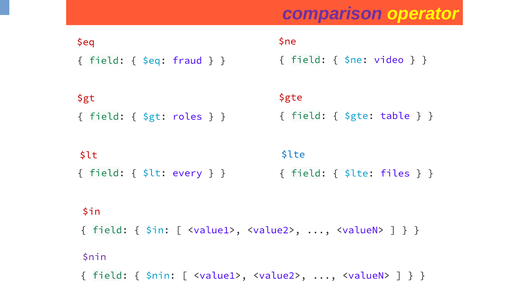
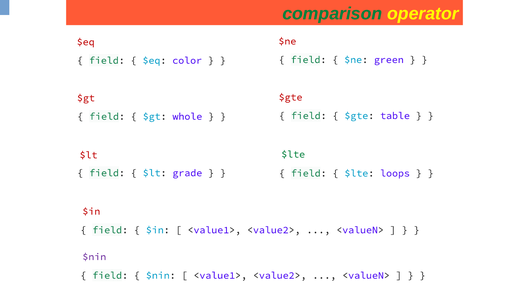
comparison colour: purple -> green (332, 14)
video: video -> green (389, 60)
fraud: fraud -> color (187, 60)
roles: roles -> whole (187, 116)
$lte colour: blue -> green (293, 154)
every: every -> grade (187, 173)
files: files -> loops (395, 173)
